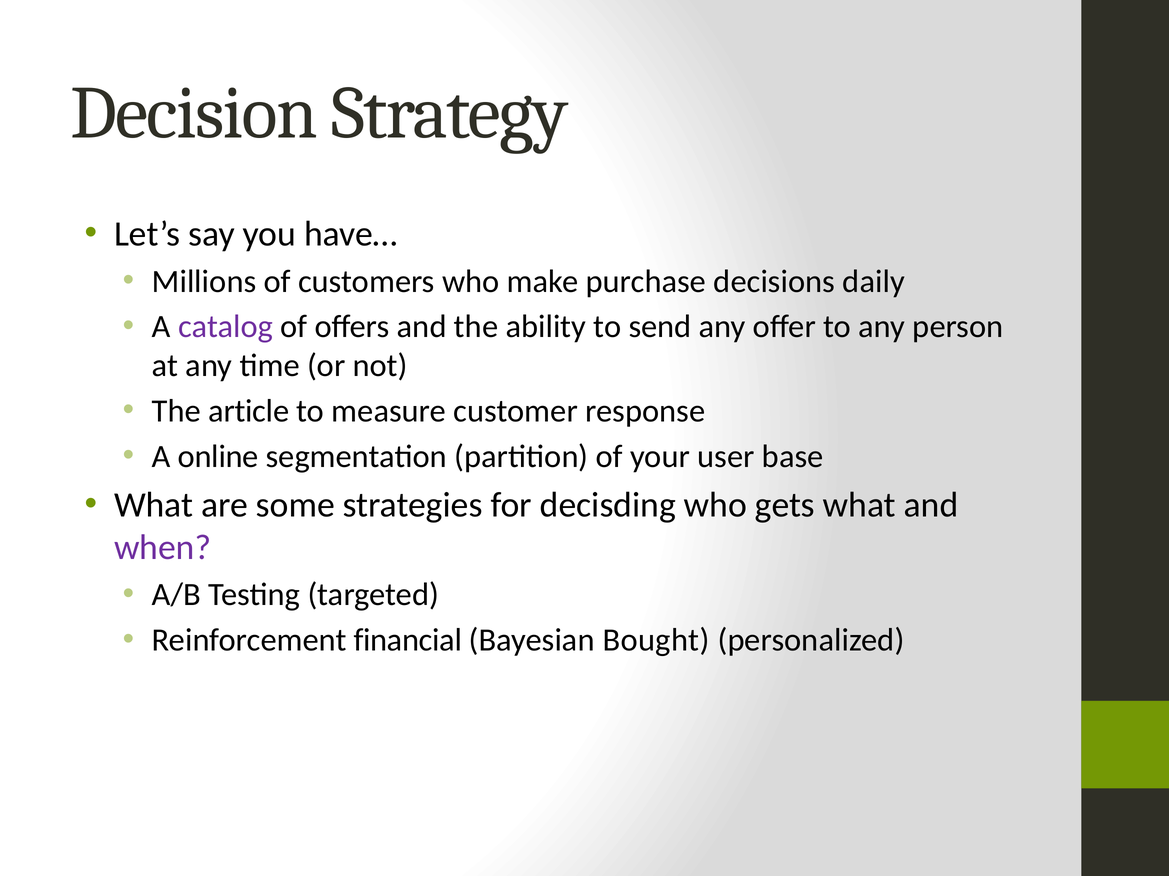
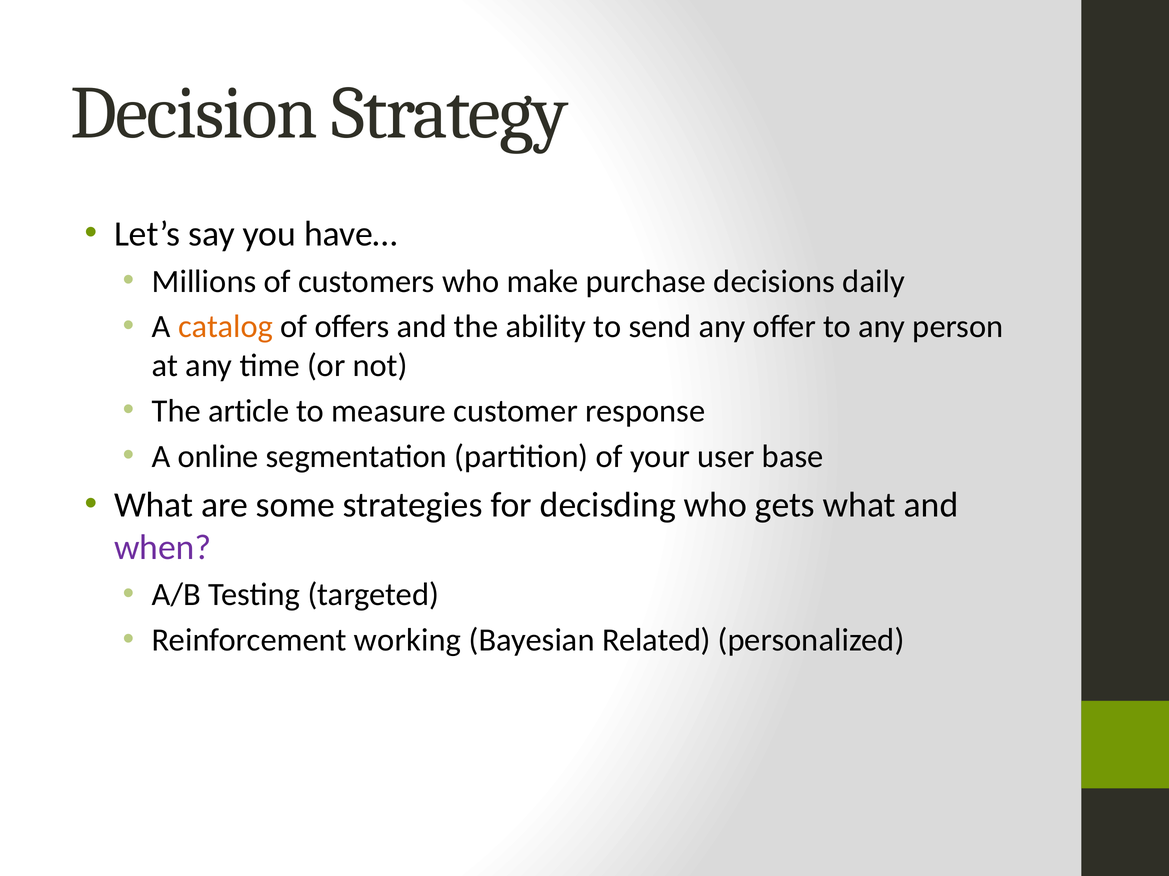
catalog colour: purple -> orange (225, 327)
financial: financial -> working (408, 641)
Bought: Bought -> Related (656, 641)
